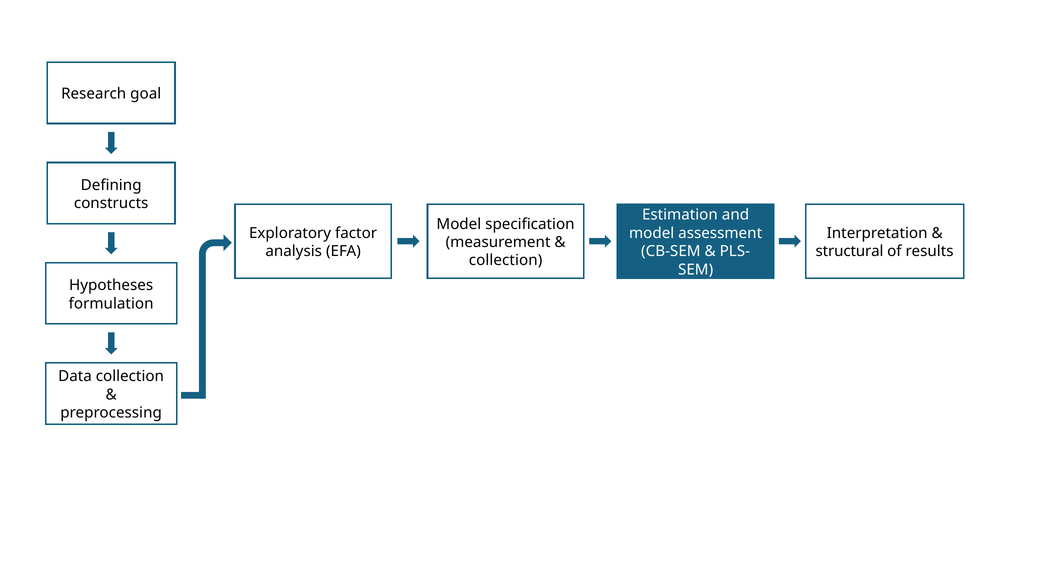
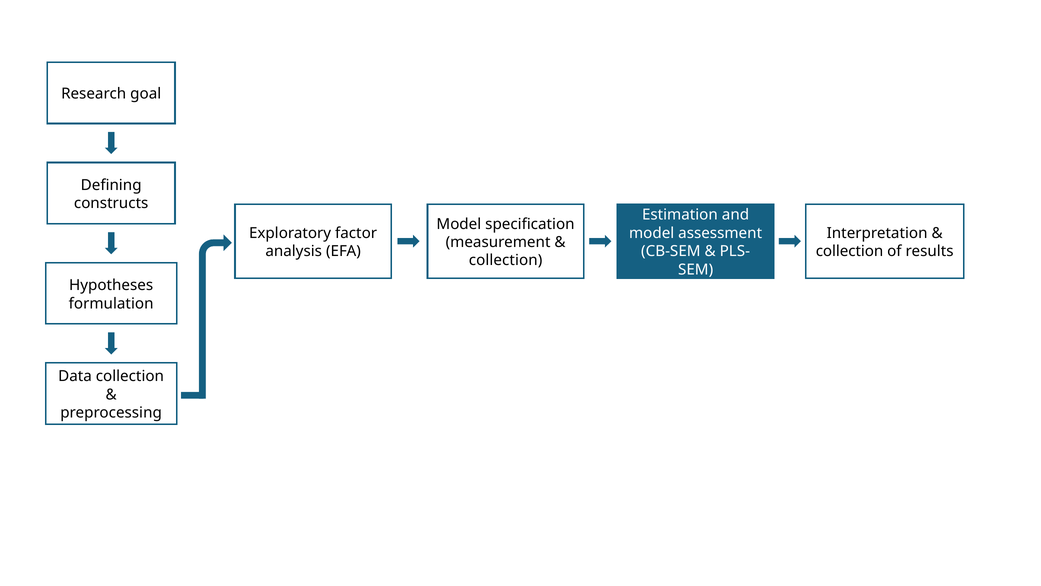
structural: structural -> collection (850, 251)
